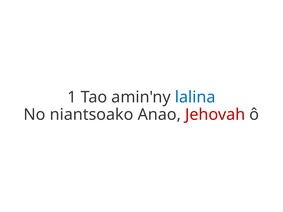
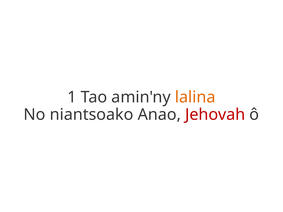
lalina colour: blue -> orange (195, 97)
